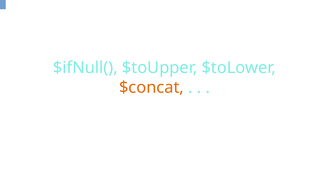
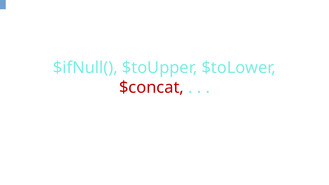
$concat colour: orange -> red (151, 87)
